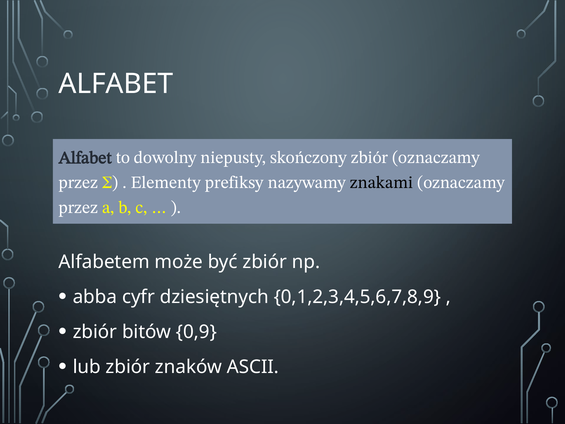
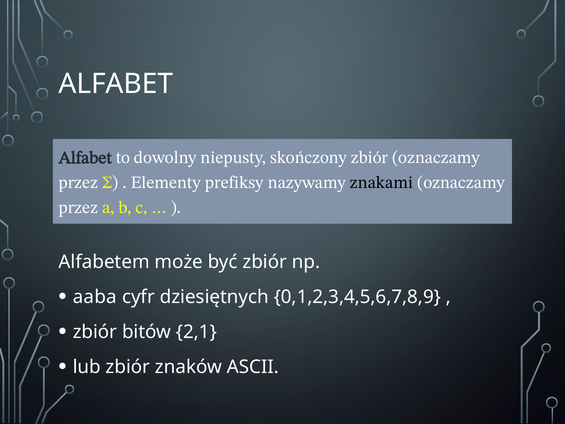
abba: abba -> aaba (95, 297)
0,9: 0,9 -> 2,1 (196, 332)
